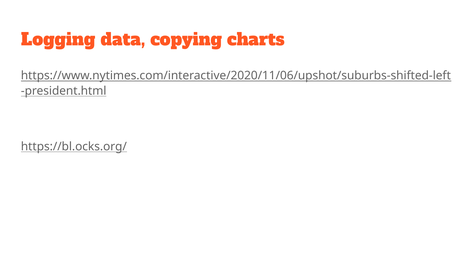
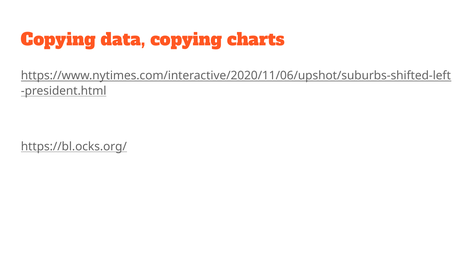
Logging: Logging -> Copying (58, 40)
